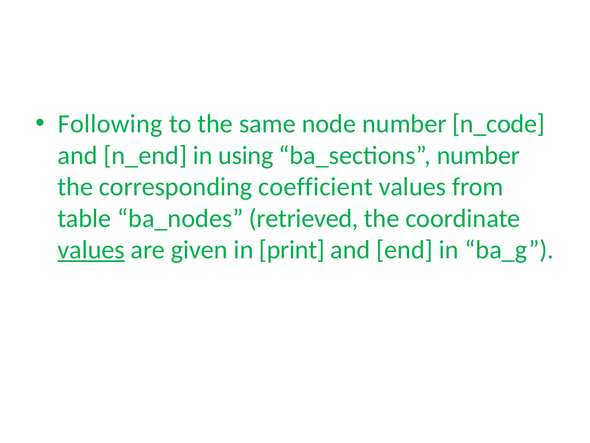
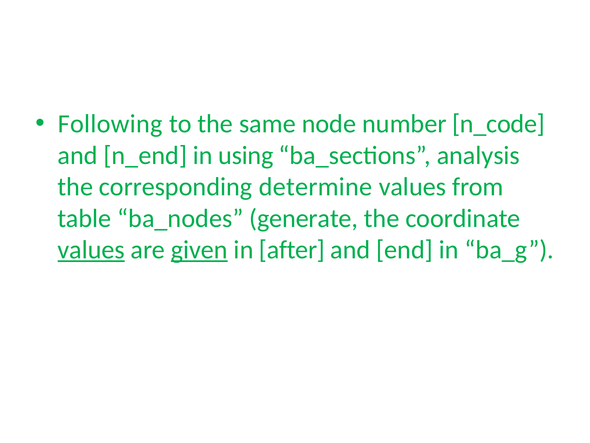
ba_sections number: number -> analysis (478, 155)
coefficient: coefficient -> determine (315, 187)
retrieved: retrieved -> generate (304, 218)
given underline: none -> present (199, 250)
print: print -> after (292, 250)
